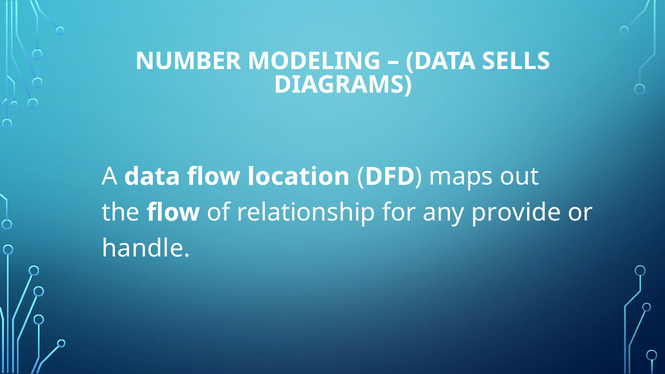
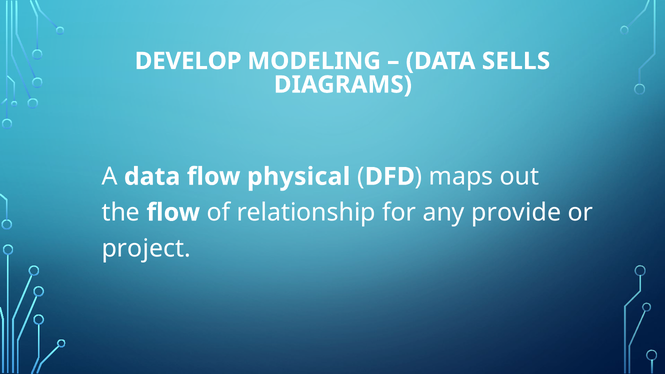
NUMBER: NUMBER -> DEVELOP (188, 61)
location: location -> physical (299, 177)
handle: handle -> project (146, 248)
